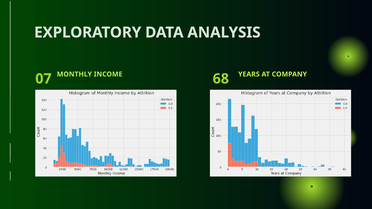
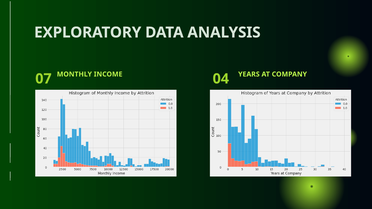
68: 68 -> 04 (221, 79)
